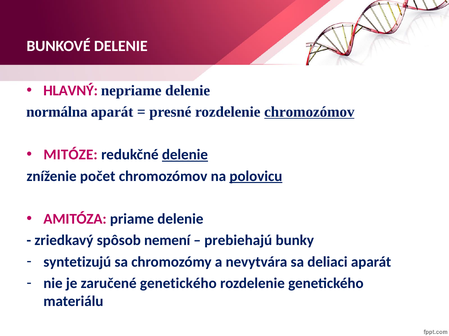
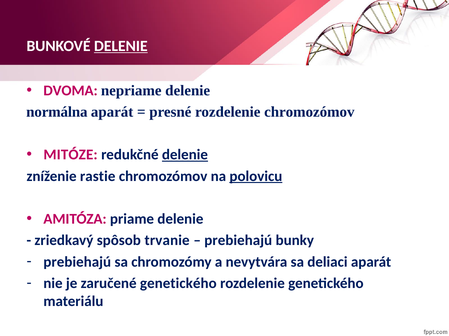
DELENIE underline: none -> present (121, 46)
HLAVNÝ: HLAVNÝ -> DVOMA (71, 91)
chromozómov underline: present -> none (309, 112)
počet: počet -> rastie (98, 177)
nemení: nemení -> trvanie (167, 241)
syntetizujú: syntetizujú -> prebiehajú (77, 262)
